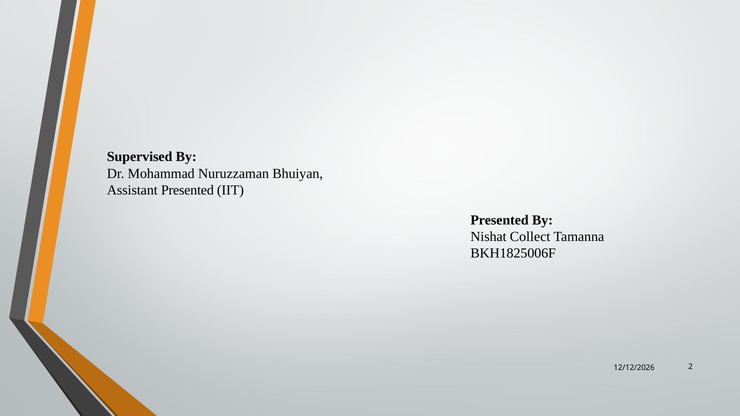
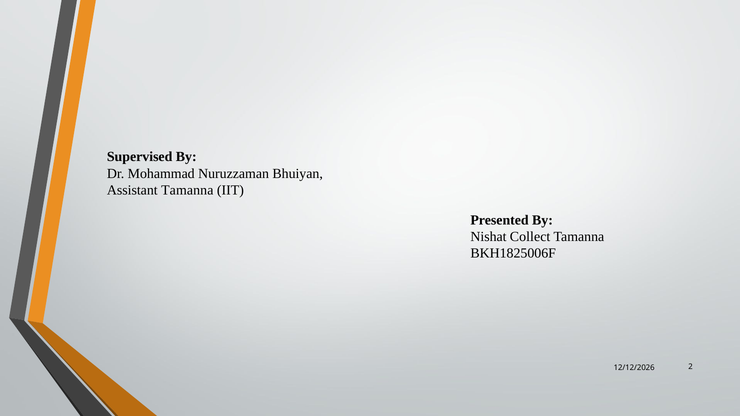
Assistant Presented: Presented -> Tamanna (187, 190)
